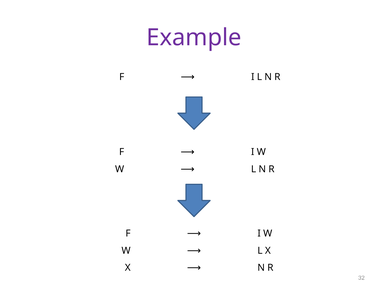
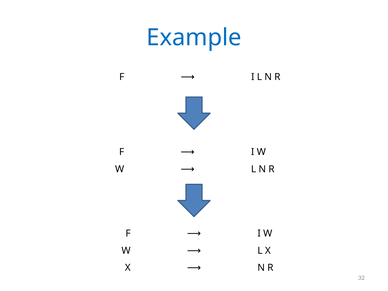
Example colour: purple -> blue (194, 38)
